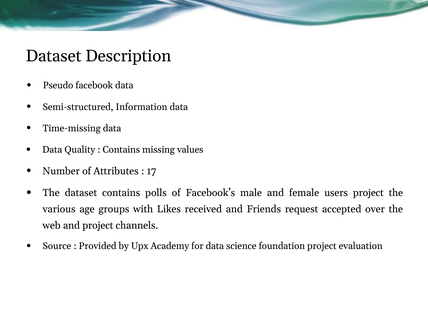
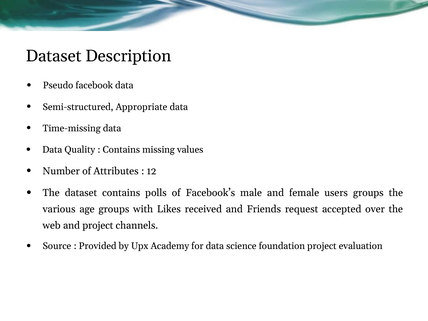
Information: Information -> Appropriate (141, 107)
17: 17 -> 12 (152, 171)
users project: project -> groups (368, 193)
